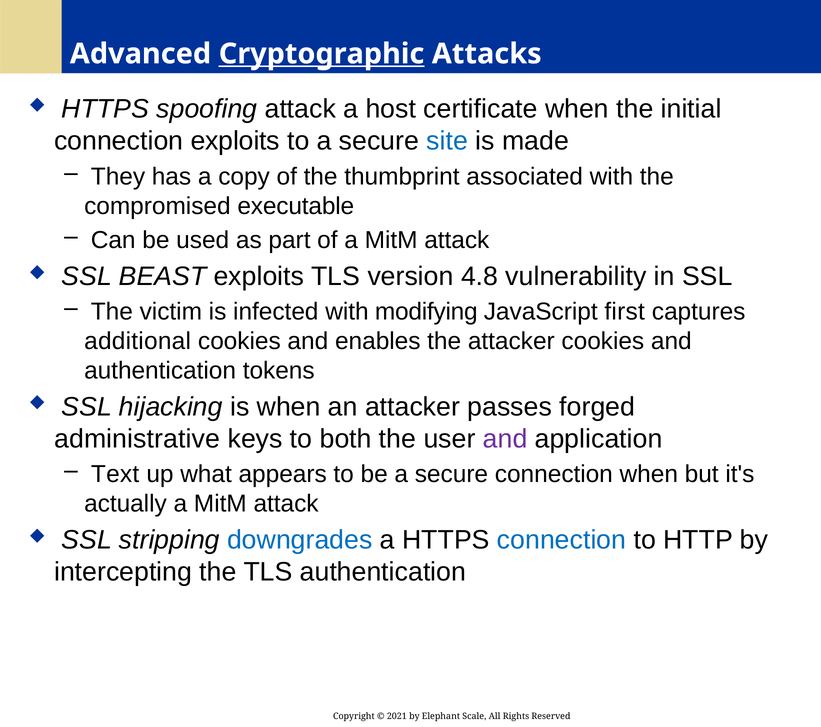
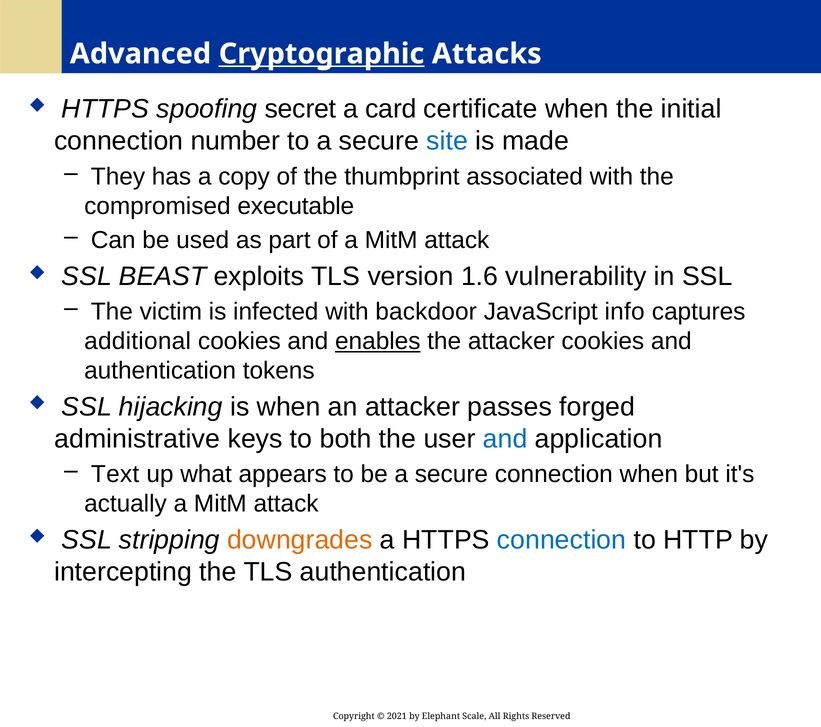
spoofing attack: attack -> secret (300, 109)
host: host -> card (391, 109)
connection exploits: exploits -> number (235, 141)
4.8: 4.8 -> 1.6 (480, 276)
modifying: modifying -> backdoor (426, 312)
first: first -> info (625, 312)
enables underline: none -> present (378, 341)
and colour: purple -> blue (505, 439)
downgrades colour: blue -> orange (300, 540)
